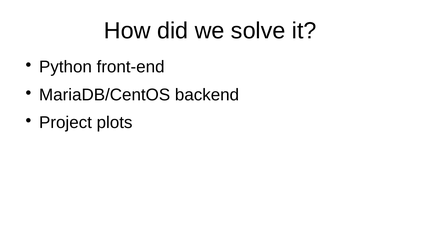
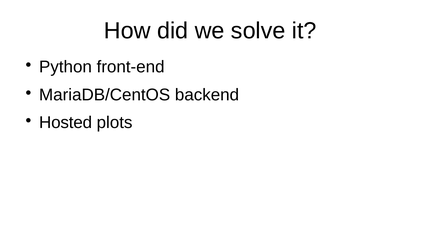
Project: Project -> Hosted (66, 123)
